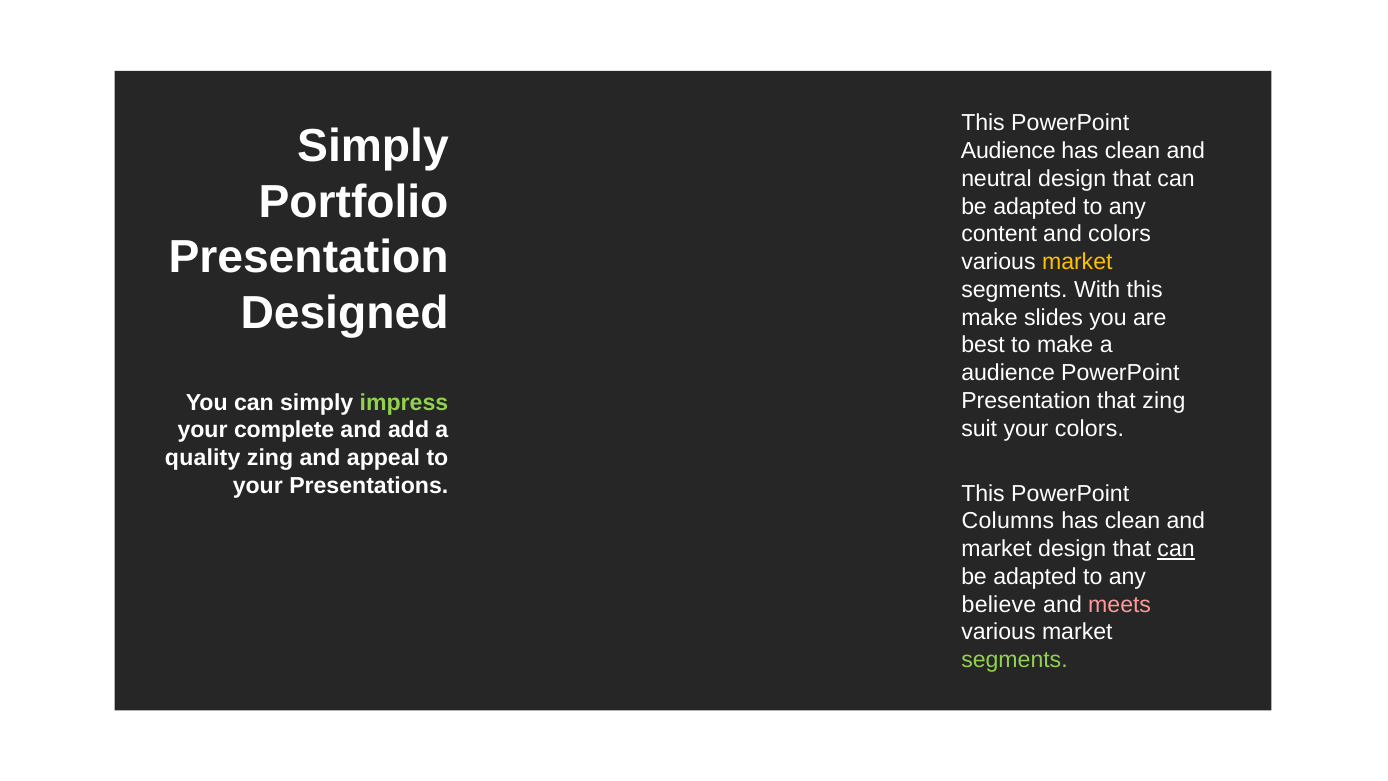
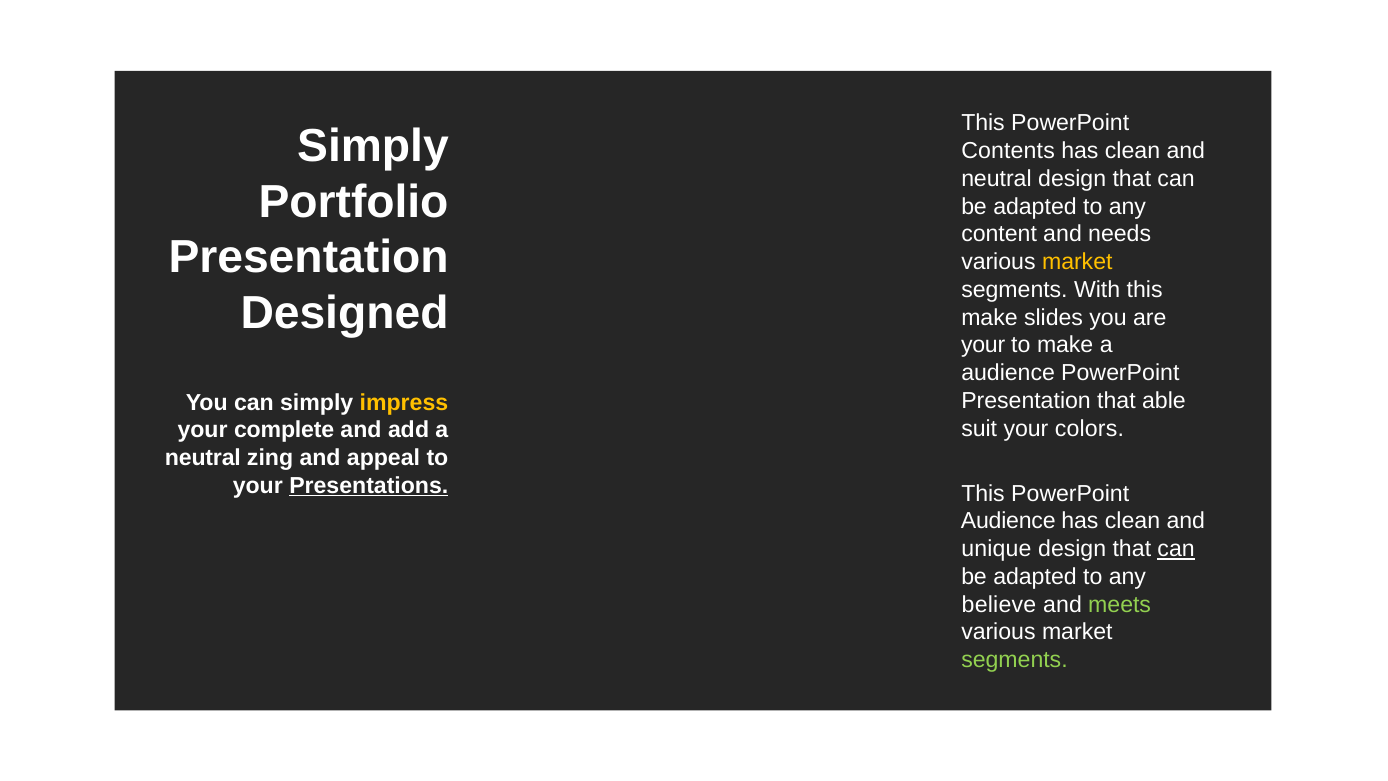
Audience: Audience -> Contents (1008, 151)
and colors: colors -> needs (1120, 234)
best: best -> your (983, 345)
that zing: zing -> able (1164, 401)
impress colour: light green -> yellow (404, 402)
quality: quality -> neutral (203, 458)
Presentations underline: none -> present (369, 486)
Columns: Columns -> Audience (1008, 521)
market: market -> unique (996, 549)
meets colour: pink -> light green (1120, 604)
